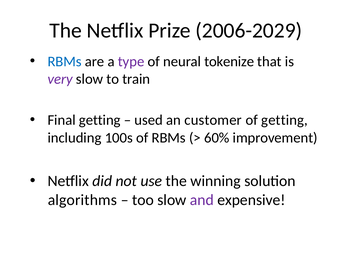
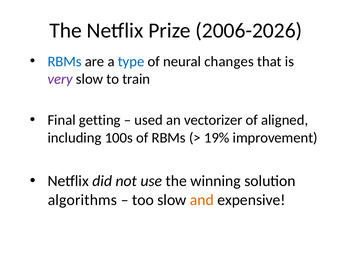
2006-2029: 2006-2029 -> 2006-2026 (249, 30)
type colour: purple -> blue (131, 61)
tokenize: tokenize -> changes (229, 61)
customer: customer -> vectorizer (213, 120)
of getting: getting -> aligned (285, 120)
60%: 60% -> 19% (217, 138)
and colour: purple -> orange (202, 200)
